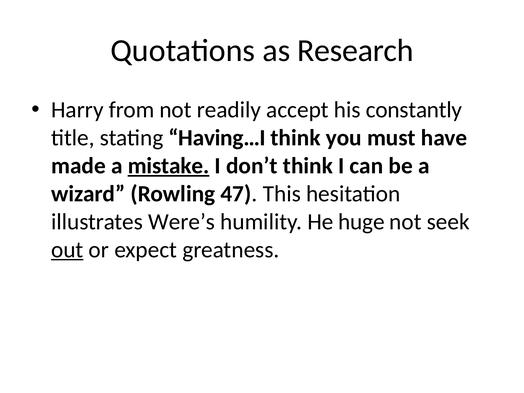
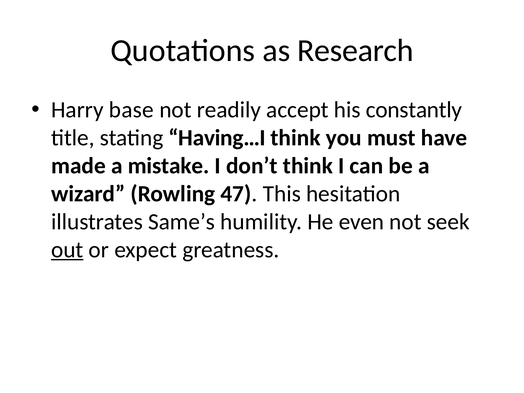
from: from -> base (131, 110)
mistake underline: present -> none (169, 166)
Were’s: Were’s -> Same’s (182, 222)
huge: huge -> even (361, 222)
